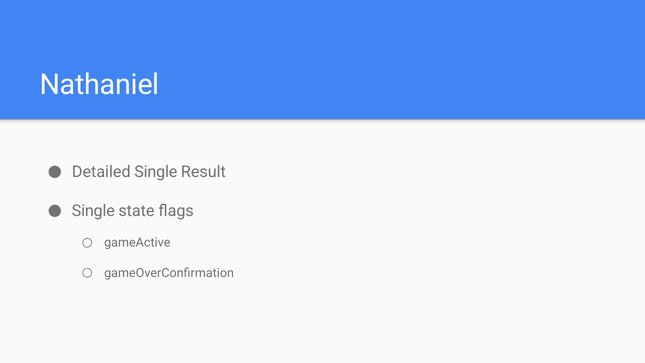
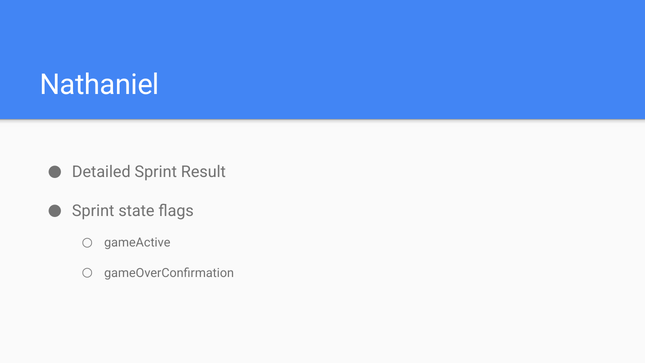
Detailed Single: Single -> Sprint (156, 172)
Single: Single -> Sprint (93, 211)
